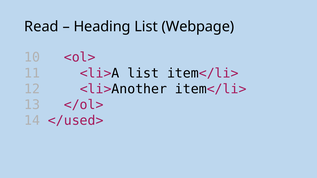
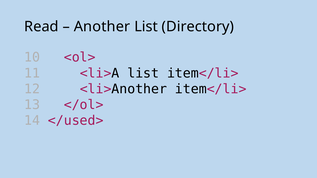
Heading: Heading -> Another (102, 27)
Webpage: Webpage -> Directory (198, 27)
